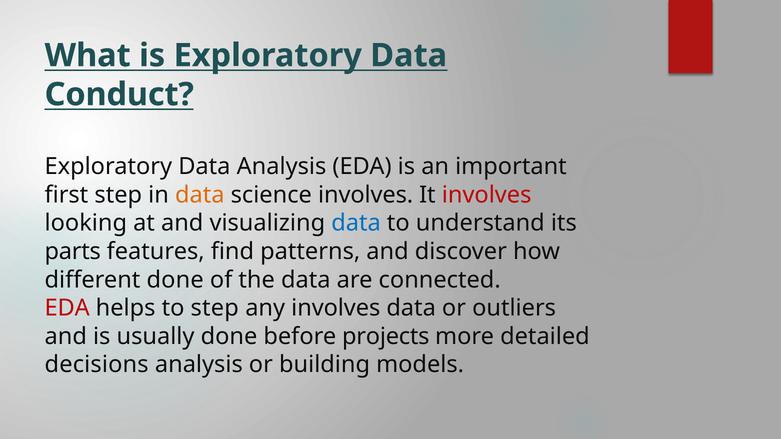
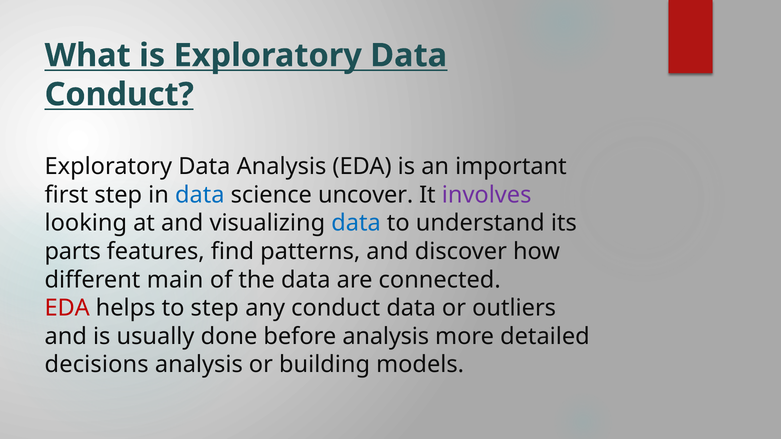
data colour: orange -> blue (200, 195)
science involves: involves -> uncover (366, 195)
involves colour: red -> purple (487, 195)
different done: done -> main (175, 280)
any involves: involves -> conduct (336, 308)
before projects: projects -> analysis (386, 337)
